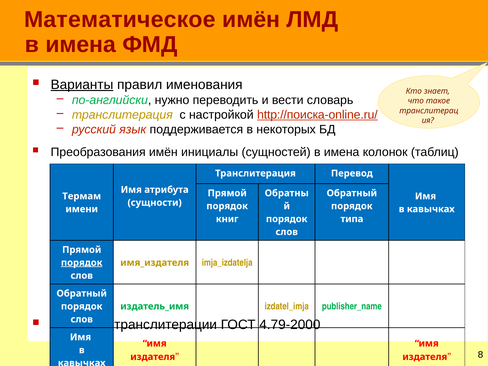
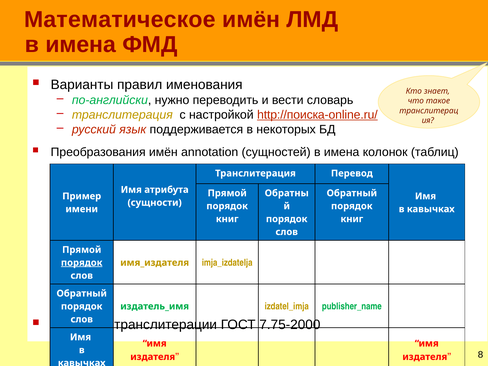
Варианты underline: present -> none (82, 85)
инициалы: инициалы -> annotation (210, 152)
Термам: Термам -> Пример (82, 196)
типа: типа -> книг (352, 219)
4.79-2000: 4.79-2000 -> 7.75-2000 (290, 325)
